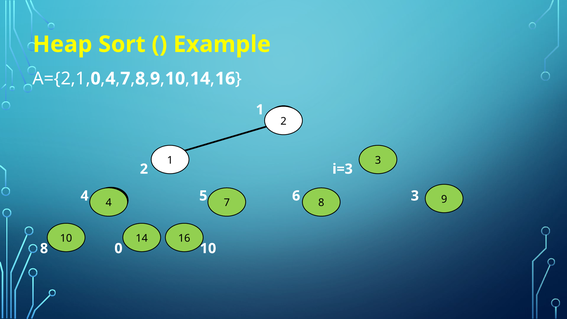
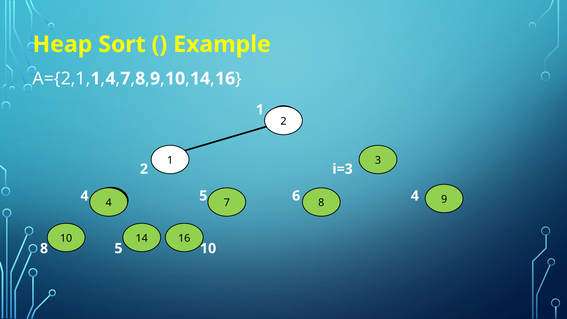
0: 0 -> 1 (96, 79)
6 3: 3 -> 4 (415, 196)
8 0: 0 -> 5 (118, 248)
